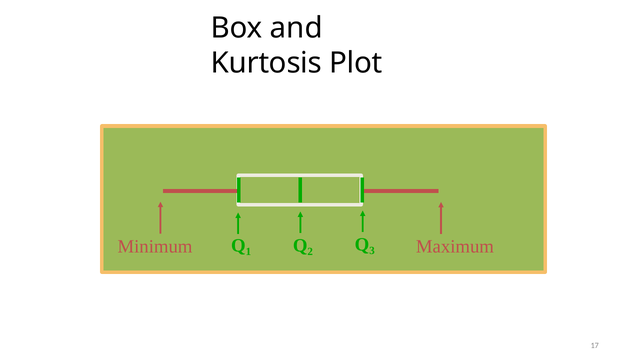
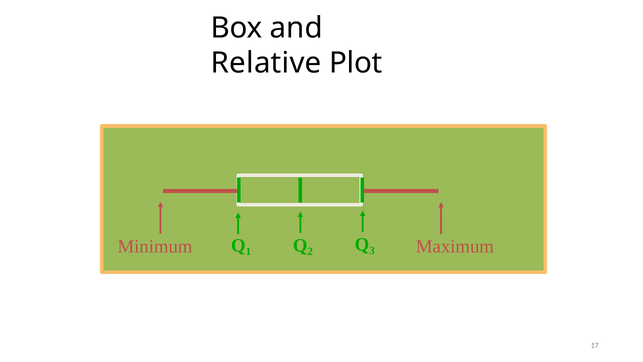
Kurtosis: Kurtosis -> Relative (266, 63)
